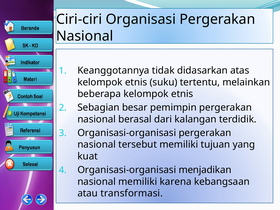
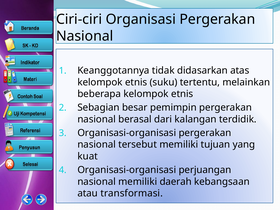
menjadikan: menjadikan -> perjuangan (205, 170)
karena: karena -> daerah (176, 182)
